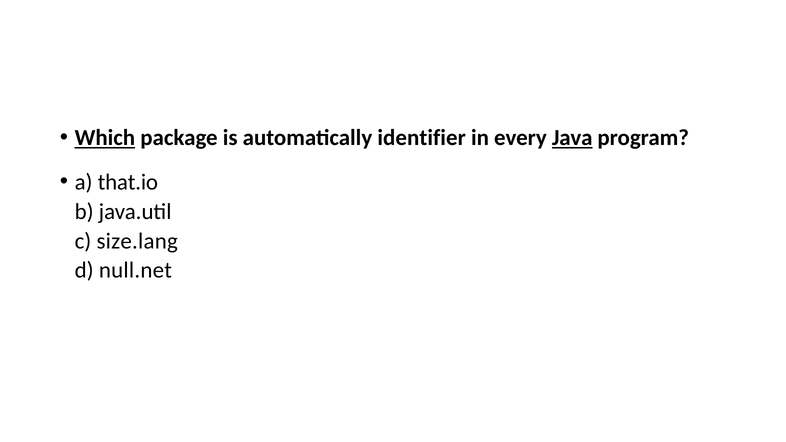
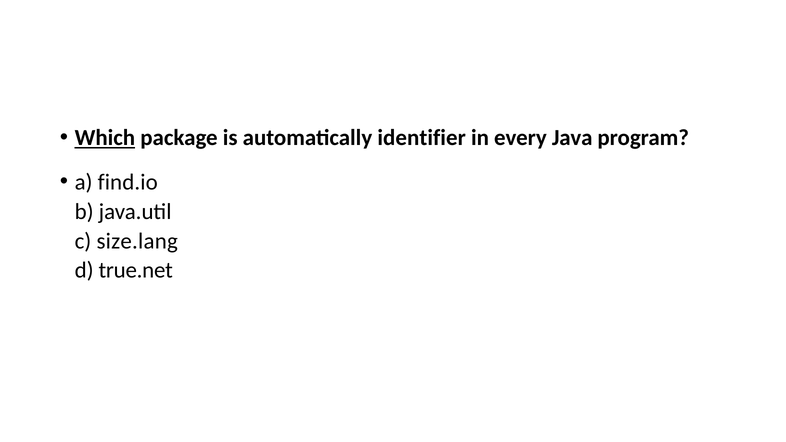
Java underline: present -> none (572, 138)
that.io: that.io -> find.io (128, 182)
null.net: null.net -> true.net (136, 270)
